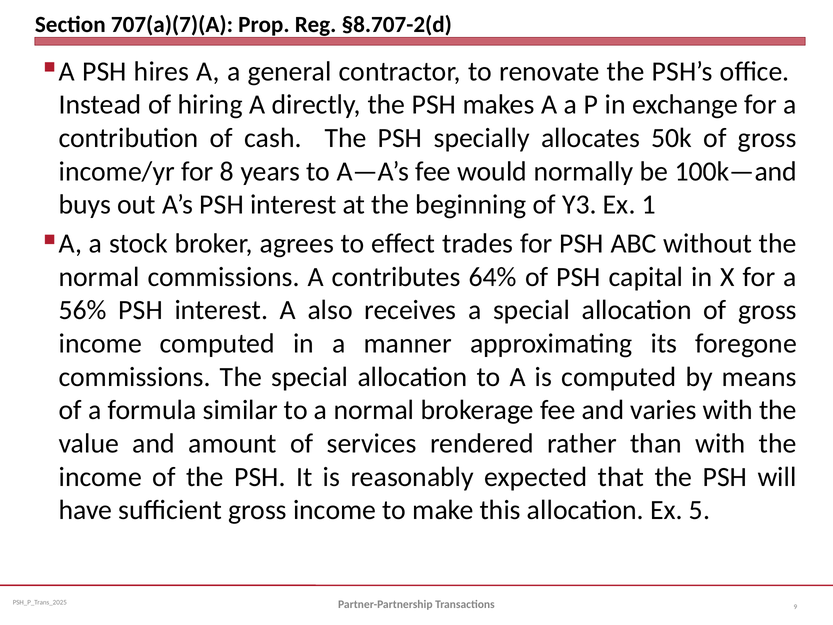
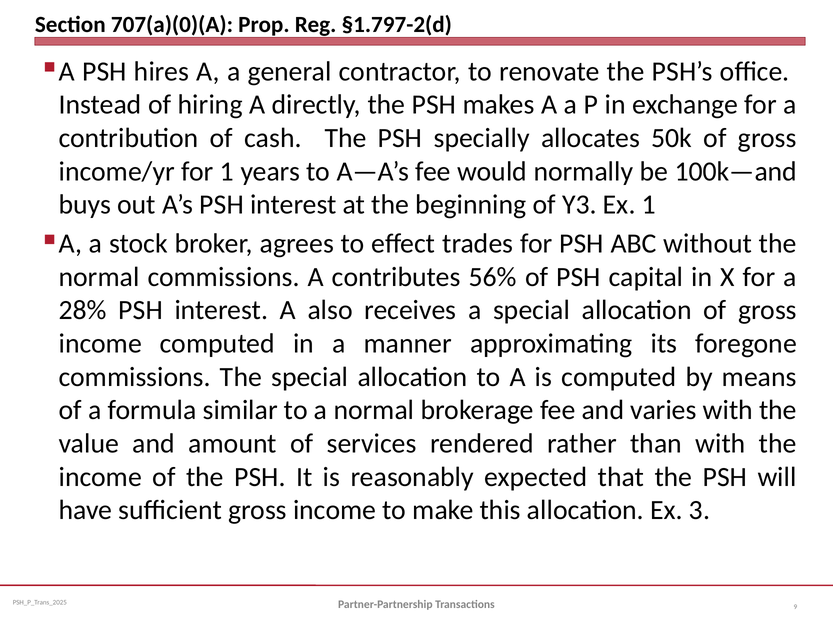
707(a)(7)(A: 707(a)(7)(A -> 707(a)(0)(A (172, 25)
§8.707-2(d: §8.707-2(d -> §1.797-2(d (397, 25)
for 8: 8 -> 1 (227, 171)
64%: 64% -> 56% (493, 277)
56%: 56% -> 28% (83, 310)
5: 5 -> 3 (699, 510)
